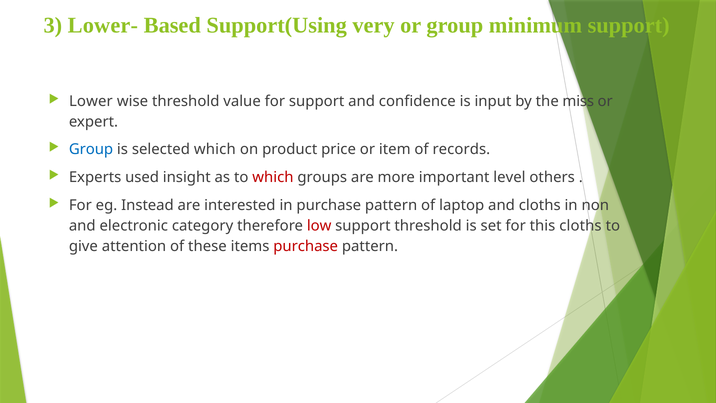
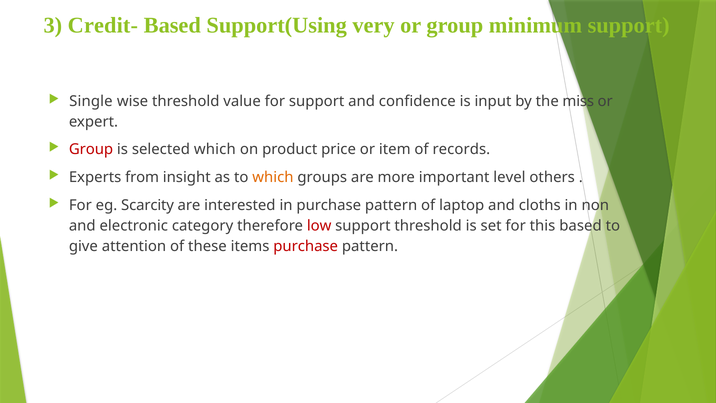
Lower-: Lower- -> Credit- (103, 25)
Lower: Lower -> Single (91, 101)
Group colour: blue -> red (91, 149)
used: used -> from (142, 177)
which colour: red -> orange (273, 177)
Instead: Instead -> Scarcity (148, 205)
this cloths: cloths -> based (581, 226)
